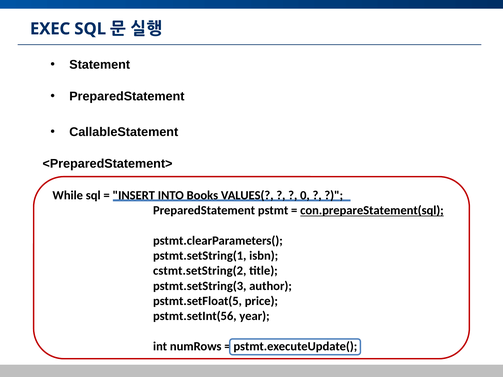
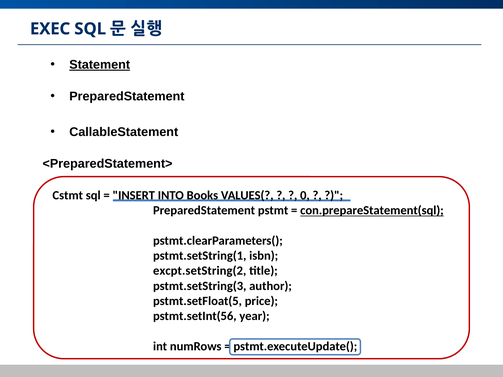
Statement underline: none -> present (100, 65)
While: While -> Cstmt (68, 196)
cstmt.setString(2: cstmt.setString(2 -> excpt.setString(2 (200, 271)
